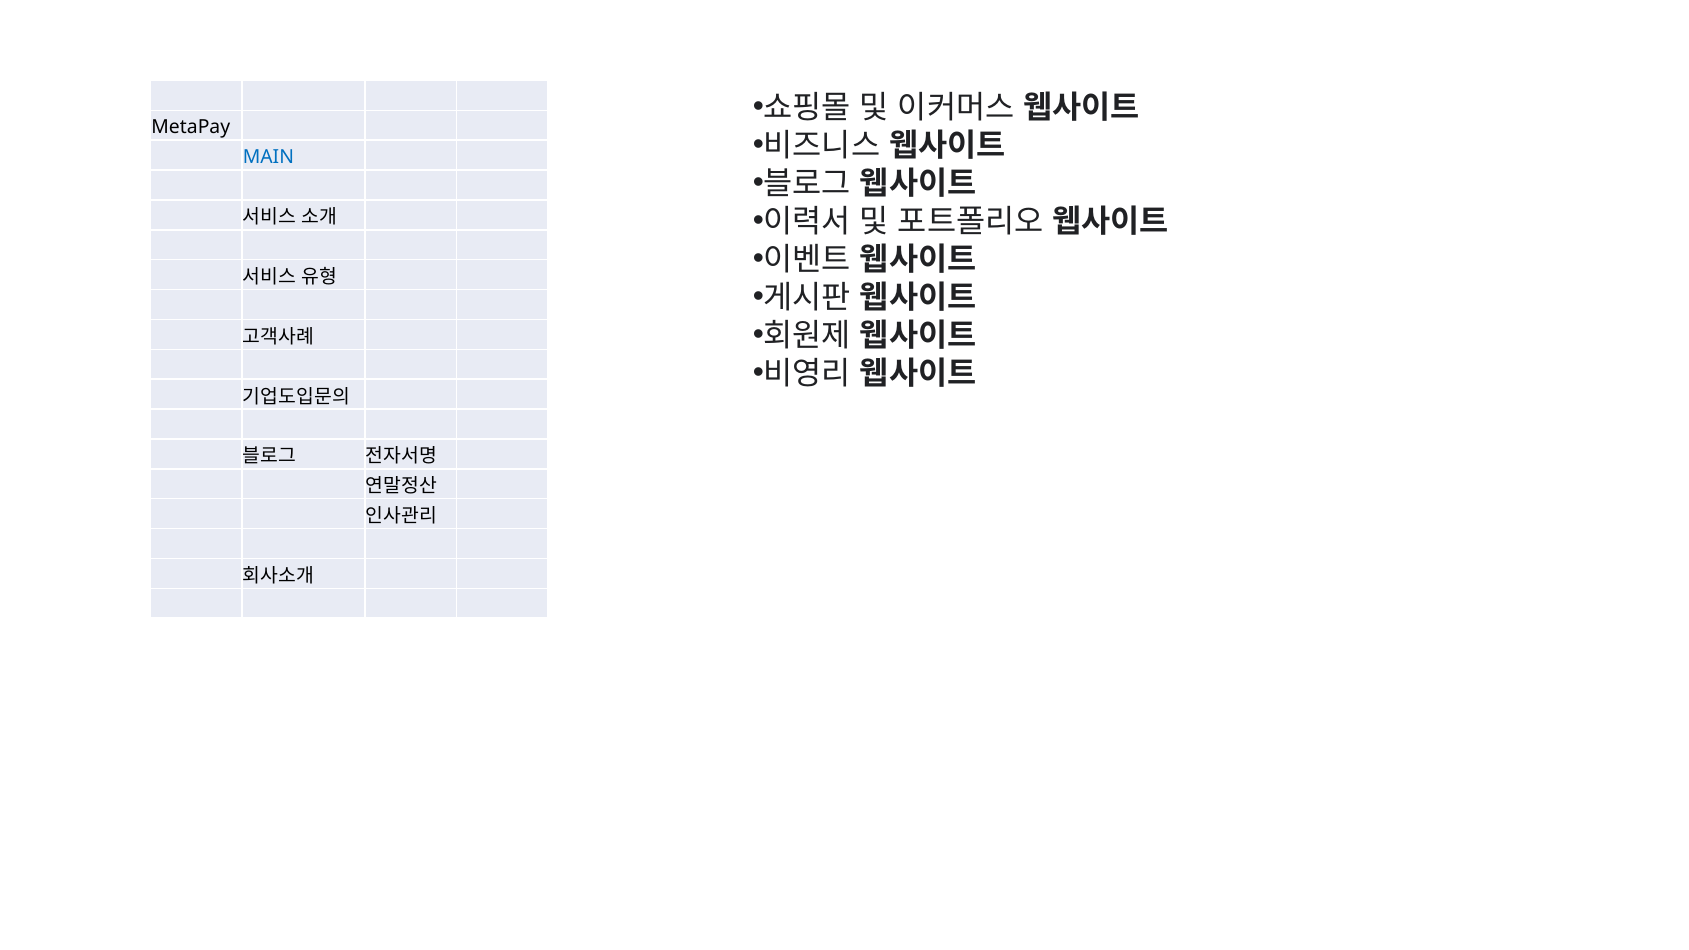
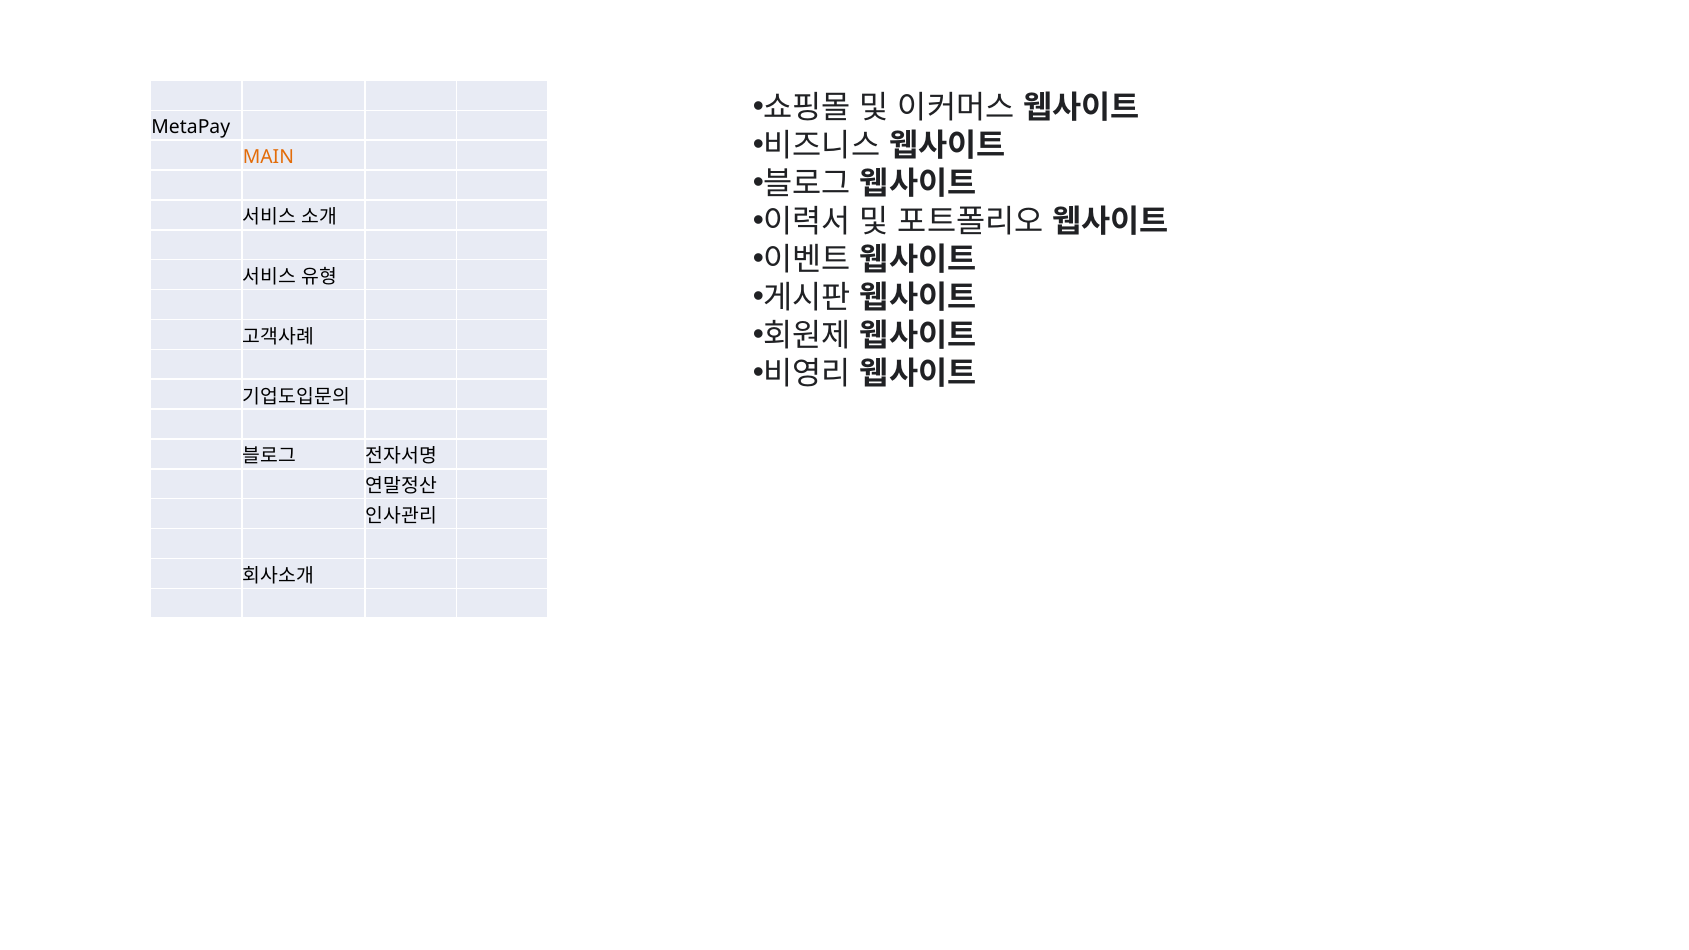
MAIN colour: blue -> orange (268, 157)
